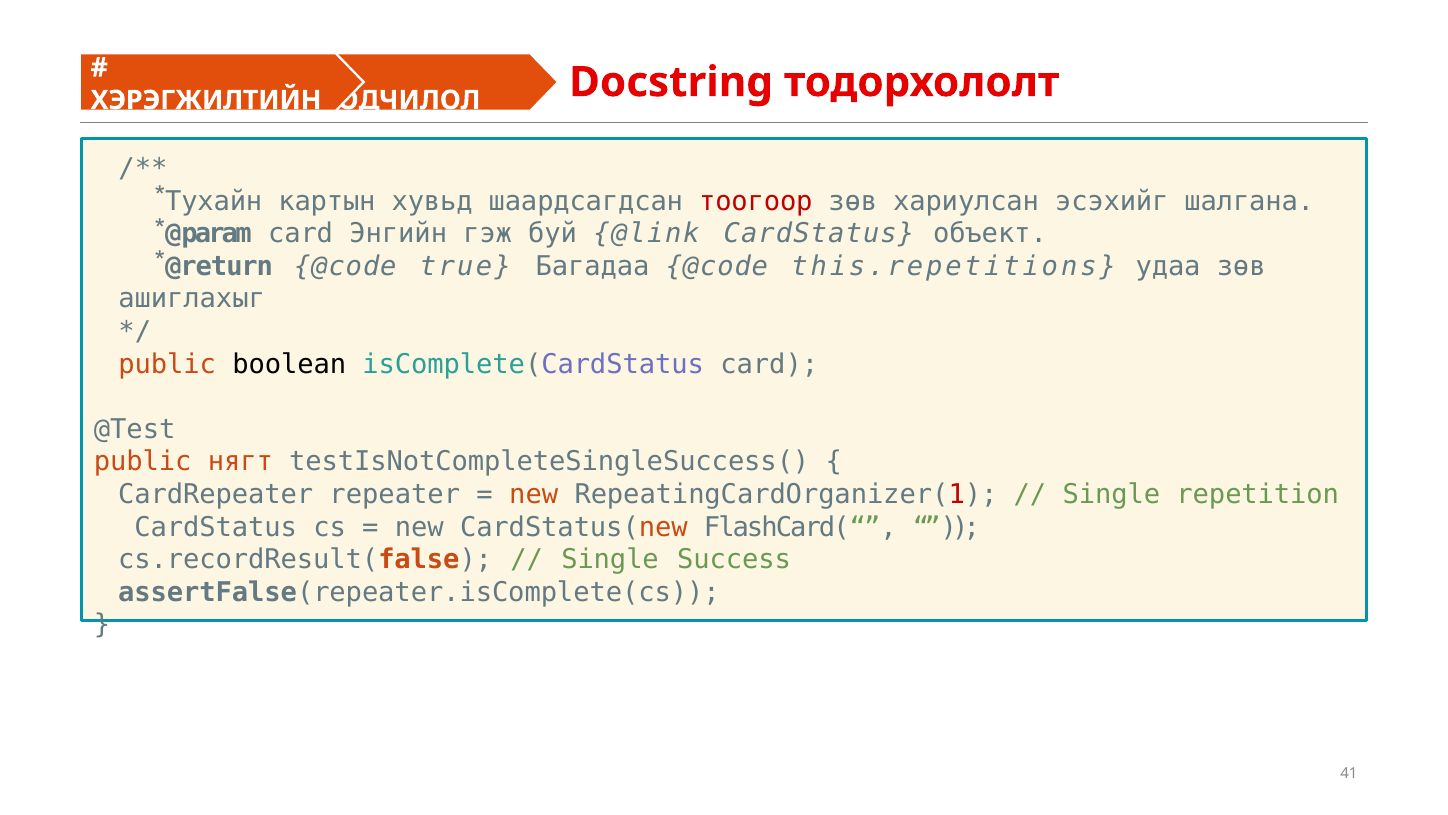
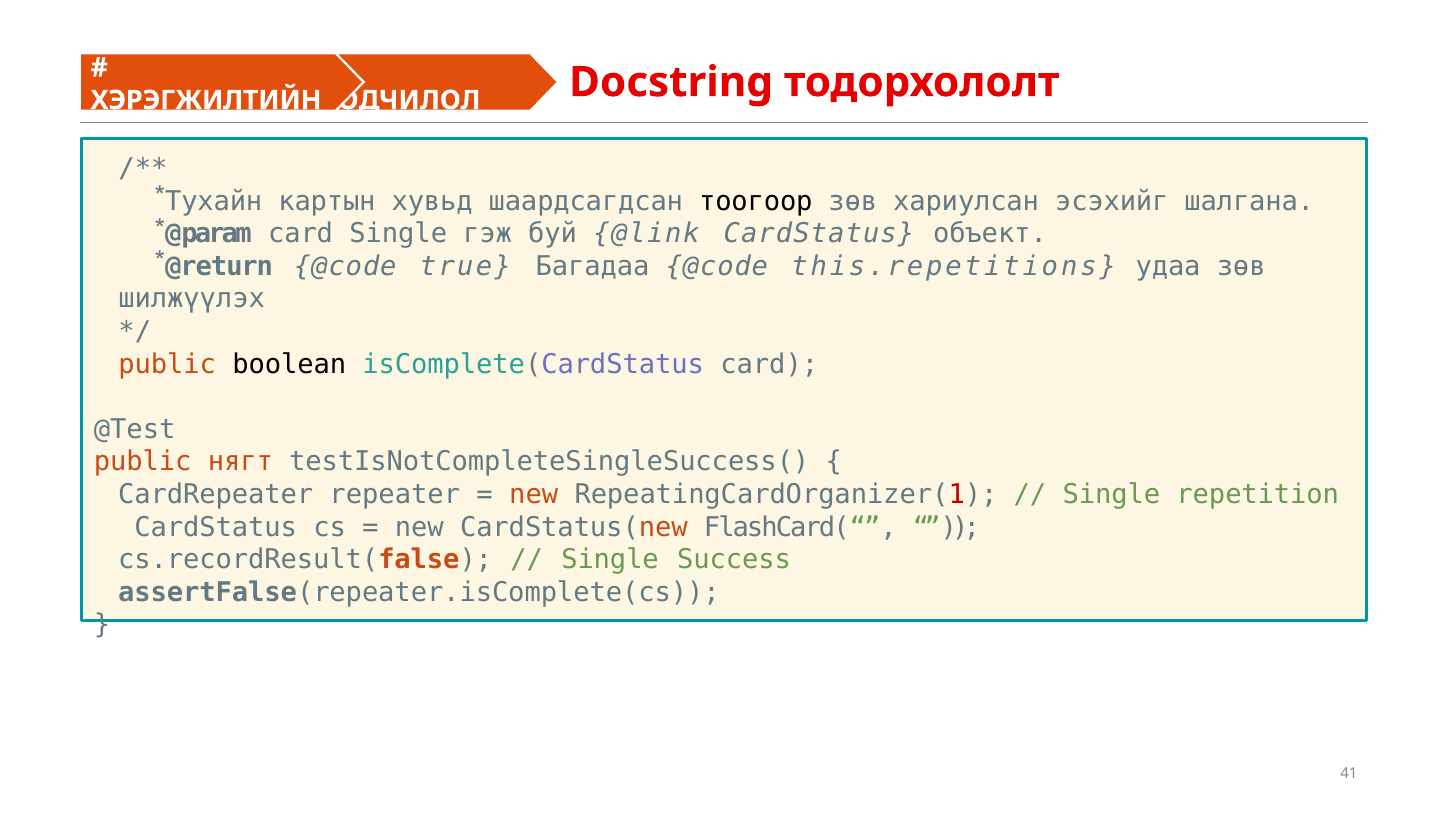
тоогоор colour: red -> black (756, 201)
card Энгийн: Энгийн -> Single (398, 234)
ашиглахыг: ашиглахыг -> шилжүүлэх (192, 299)
